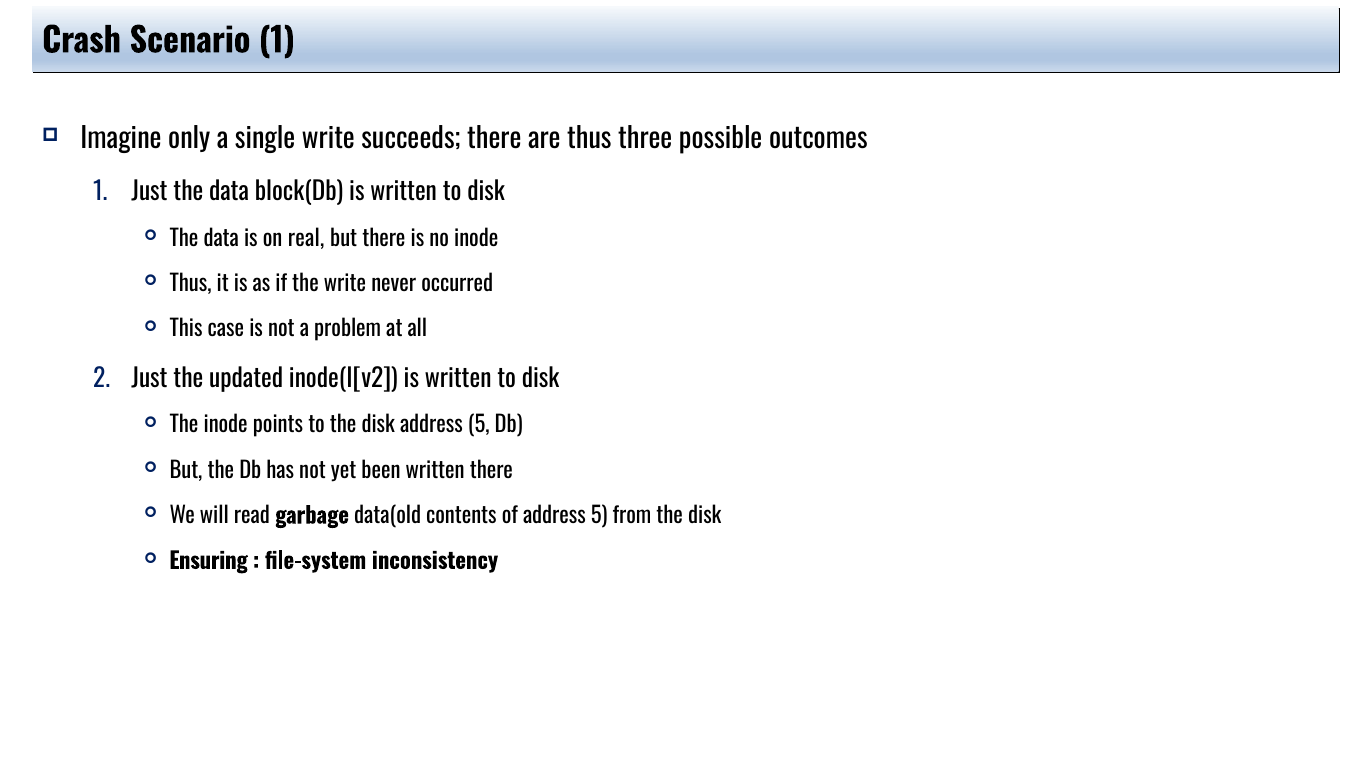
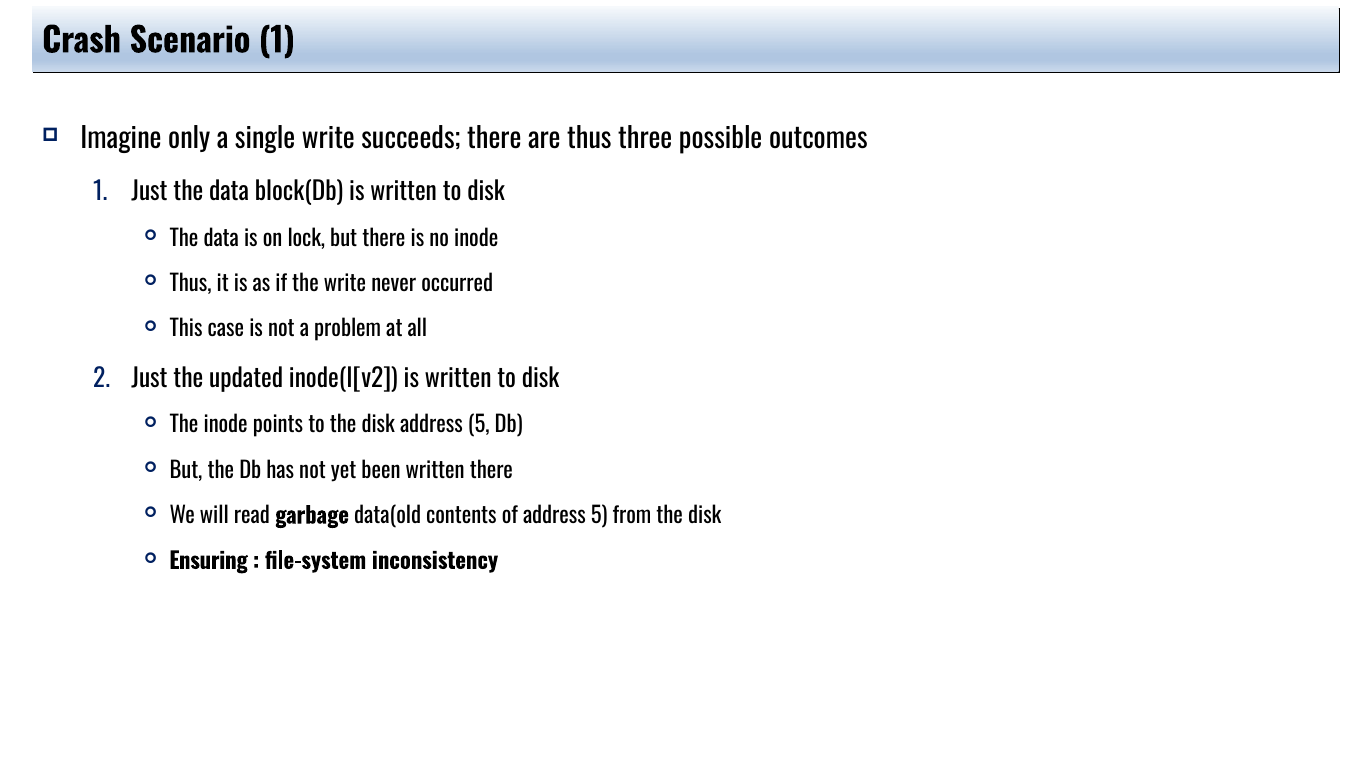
real: real -> lock (306, 239)
